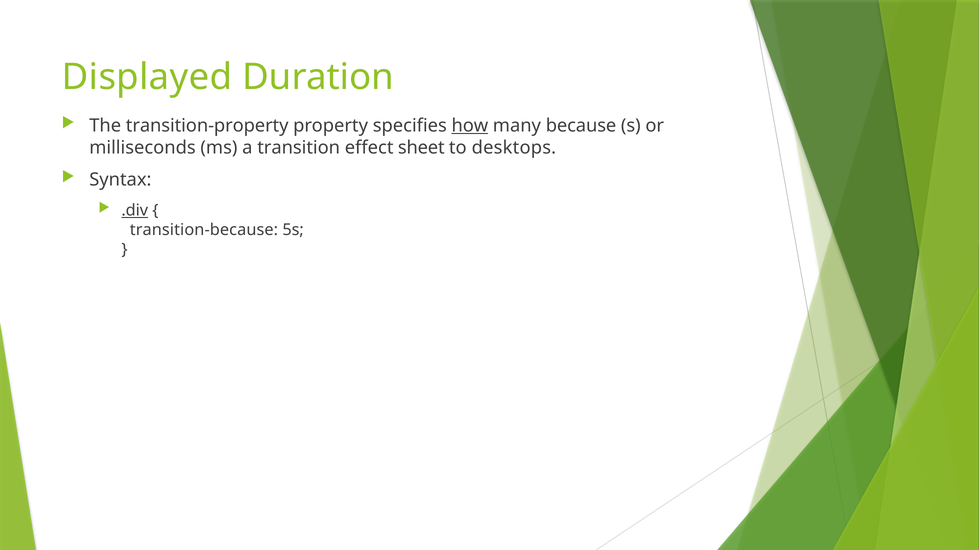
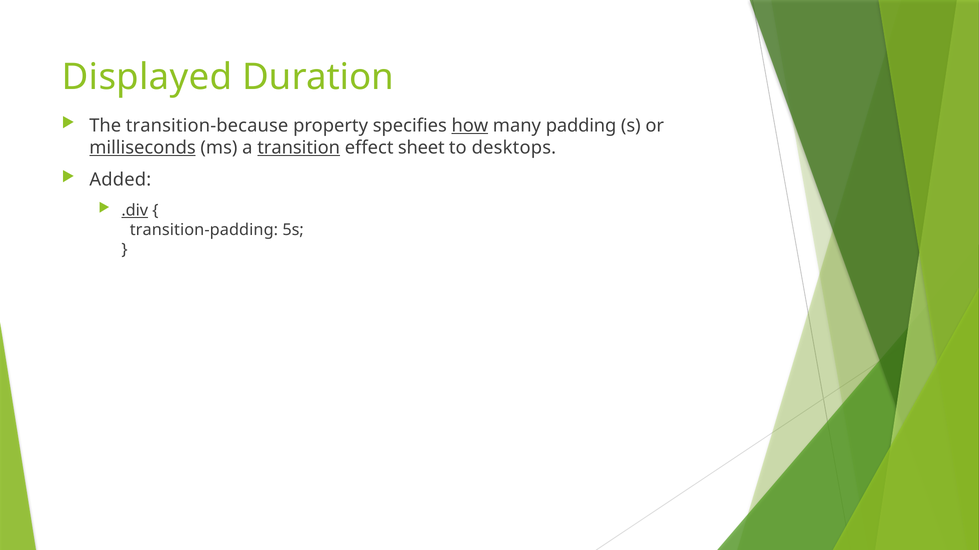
transition-property: transition-property -> transition-because (207, 126)
because: because -> padding (581, 126)
milliseconds underline: none -> present (142, 148)
transition underline: none -> present (299, 148)
Syntax: Syntax -> Added (120, 180)
transition-because: transition-because -> transition-padding (204, 230)
